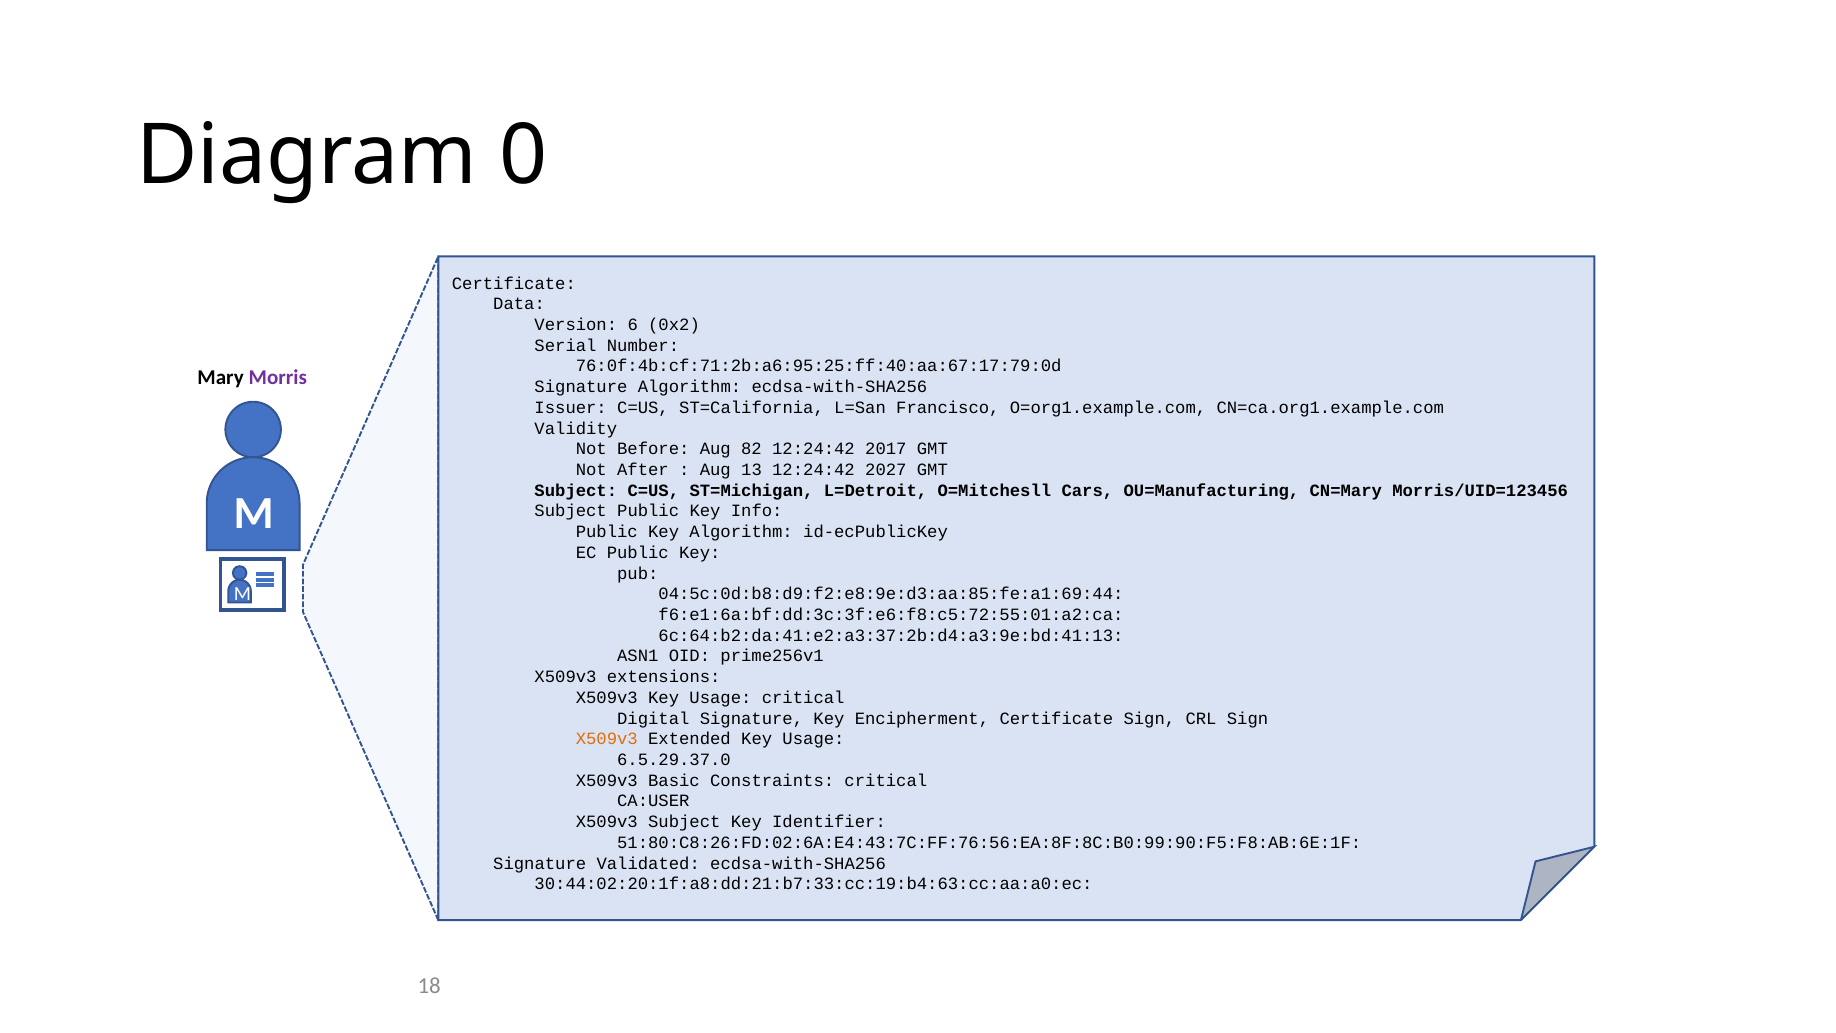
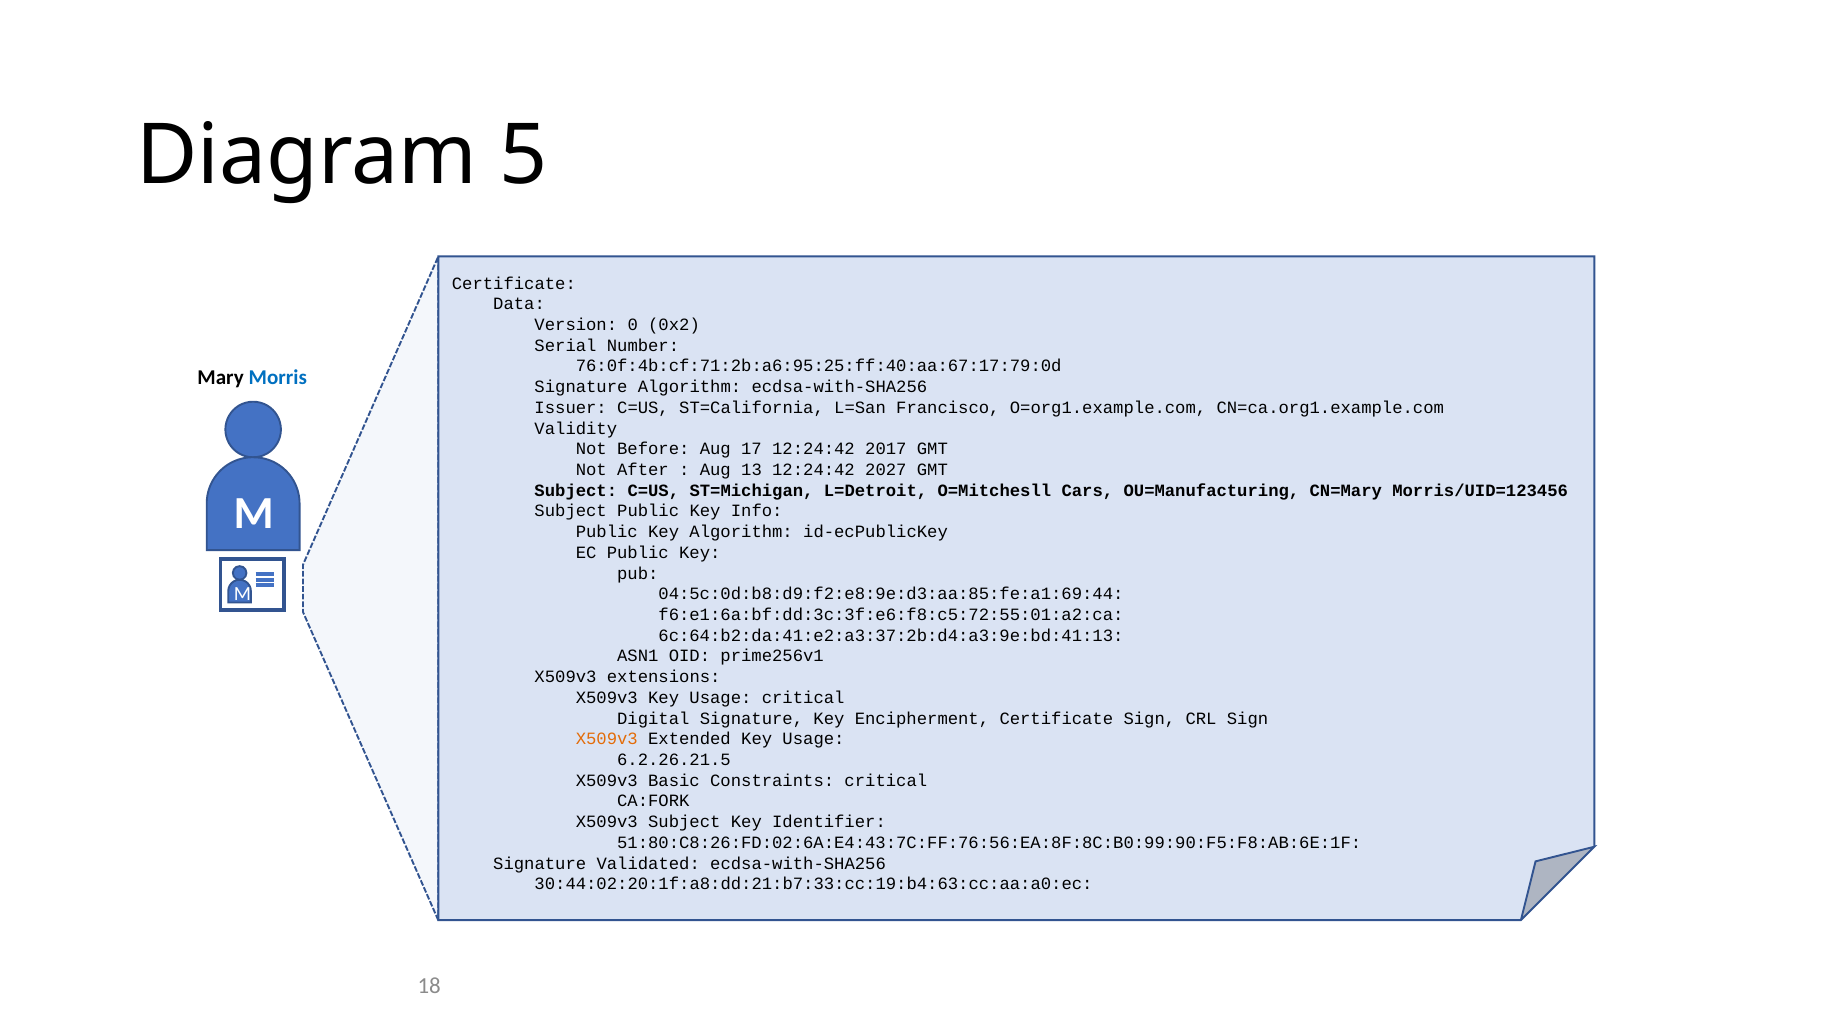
0: 0 -> 5 (523, 156)
6: 6 -> 0 (633, 325)
Morris colour: purple -> blue (278, 377)
82: 82 -> 17 (751, 449)
6.5.29.37.0: 6.5.29.37.0 -> 6.2.26.21.5 (674, 760)
CA:USER: CA:USER -> CA:FORK (653, 801)
